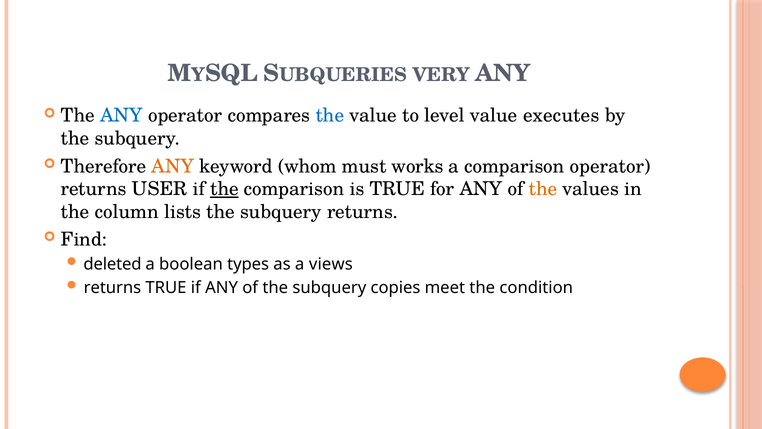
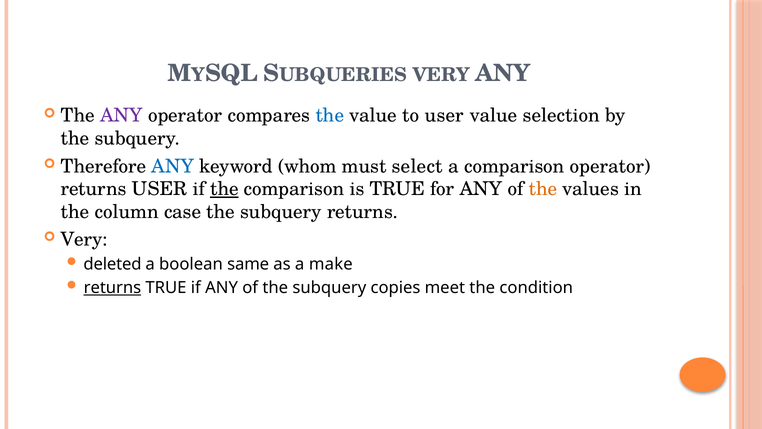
ANY colour: blue -> purple (121, 116)
to level: level -> user (444, 116)
executes: executes -> selection (561, 116)
ANY colour: orange -> blue (173, 166)
works: works -> select (417, 166)
lists: lists -> case (183, 212)
Find: Find -> Very (84, 239)
types: types -> same (248, 264)
views: views -> make (331, 264)
returns underline: none -> present (112, 287)
